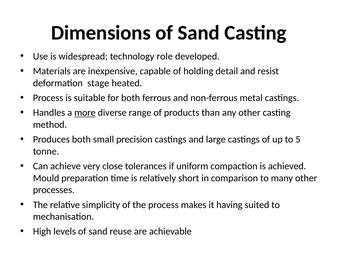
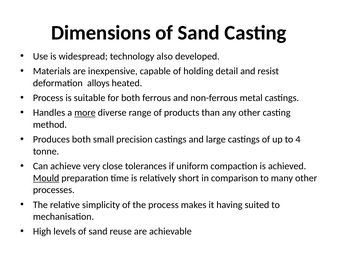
role: role -> also (165, 56)
stage: stage -> alloys (98, 83)
5: 5 -> 4 (298, 139)
Mould underline: none -> present (46, 178)
